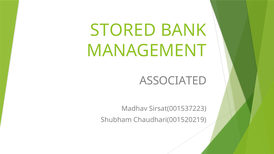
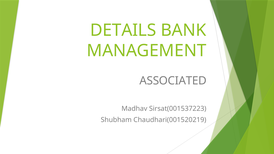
STORED: STORED -> DETAILS (123, 30)
